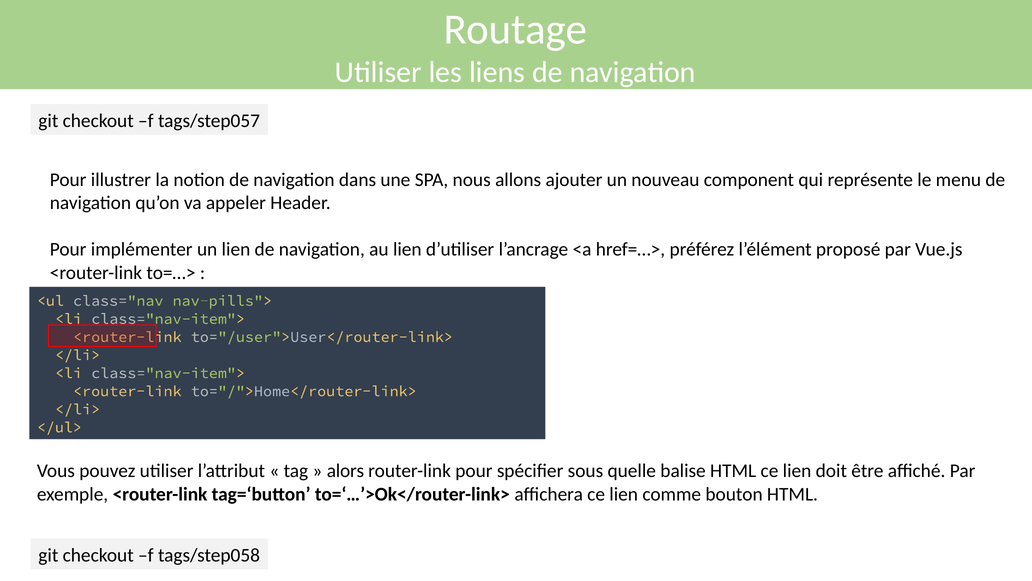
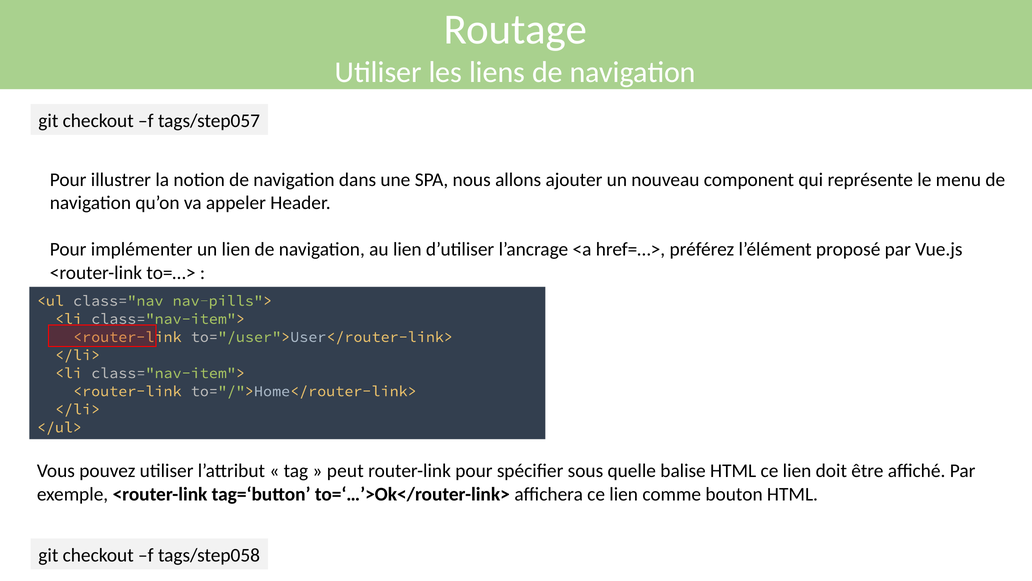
alors: alors -> peut (345, 471)
